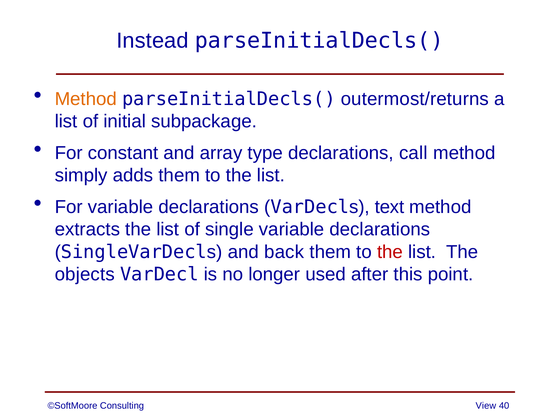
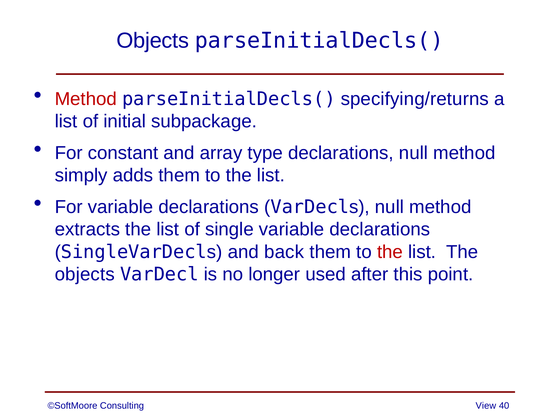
Instead: Instead -> Objects (153, 41)
Method colour: orange -> red (86, 99)
outermost/returns: outermost/returns -> specifying/returns (415, 99)
declarations call: call -> null (414, 153)
VarDecls text: text -> null (389, 207)
